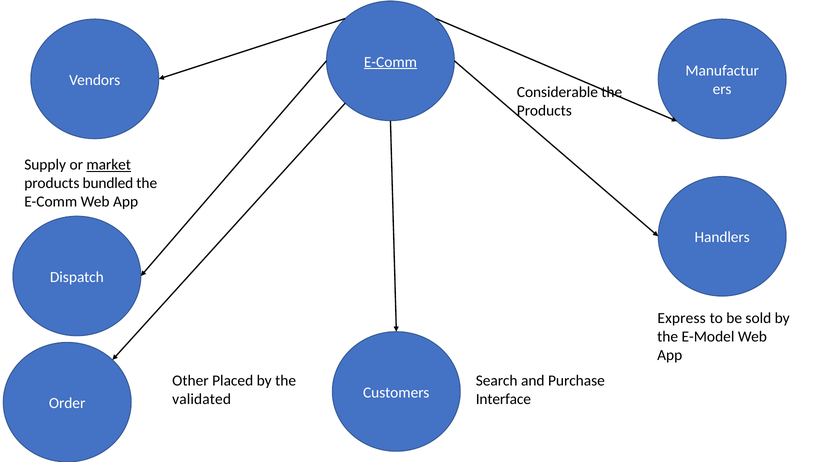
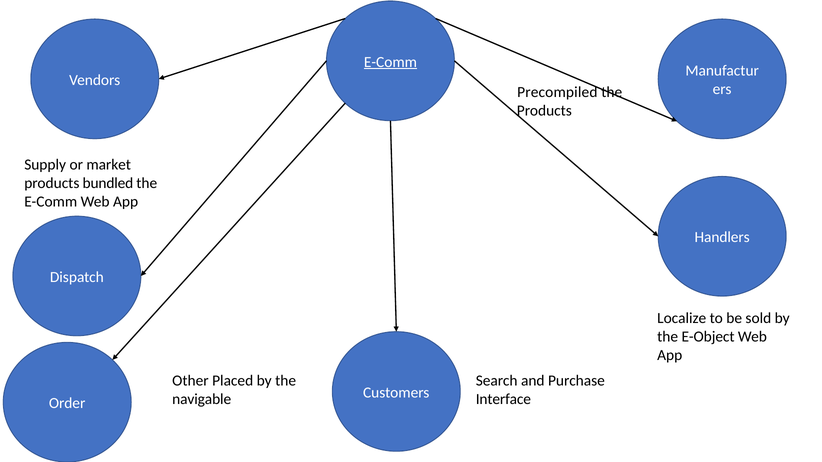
Considerable: Considerable -> Precompiled (557, 92)
market underline: present -> none (109, 165)
Express: Express -> Localize (682, 319)
E-Model: E-Model -> E-Object (708, 337)
validated: validated -> navigable (202, 399)
